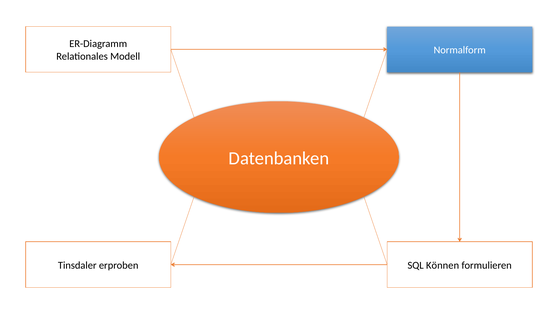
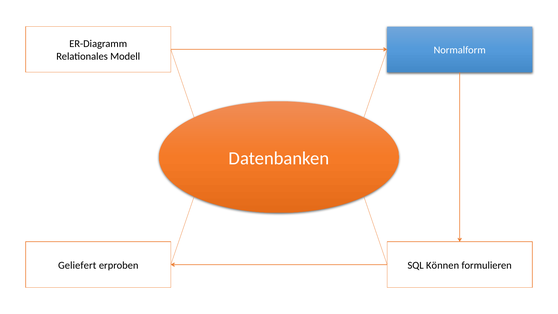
Tinsdaler: Tinsdaler -> Geliefert (77, 265)
